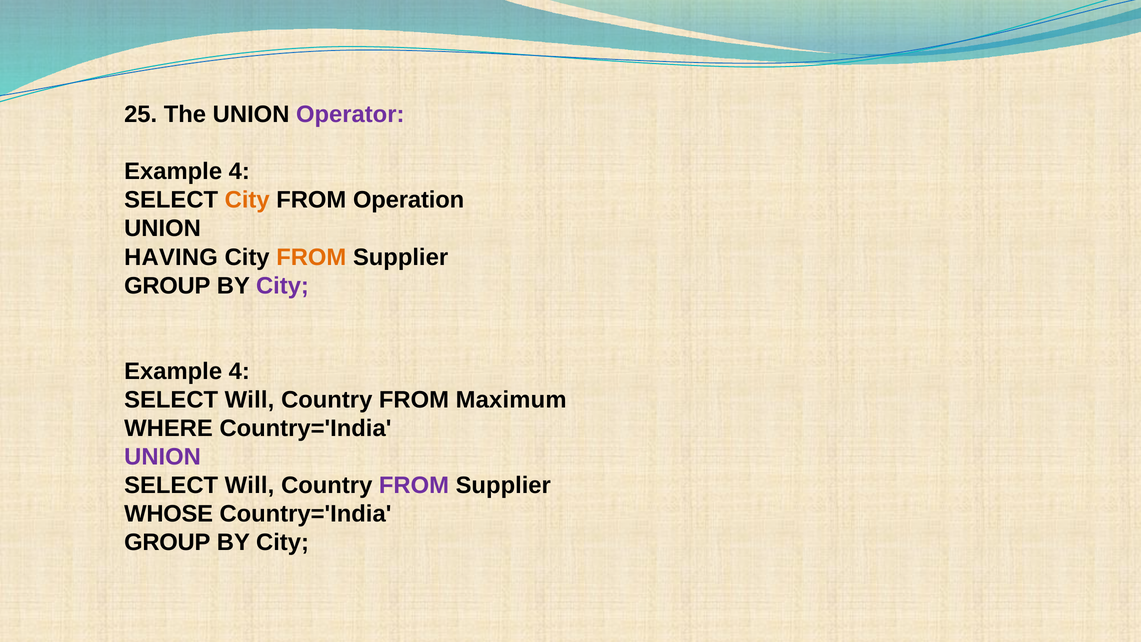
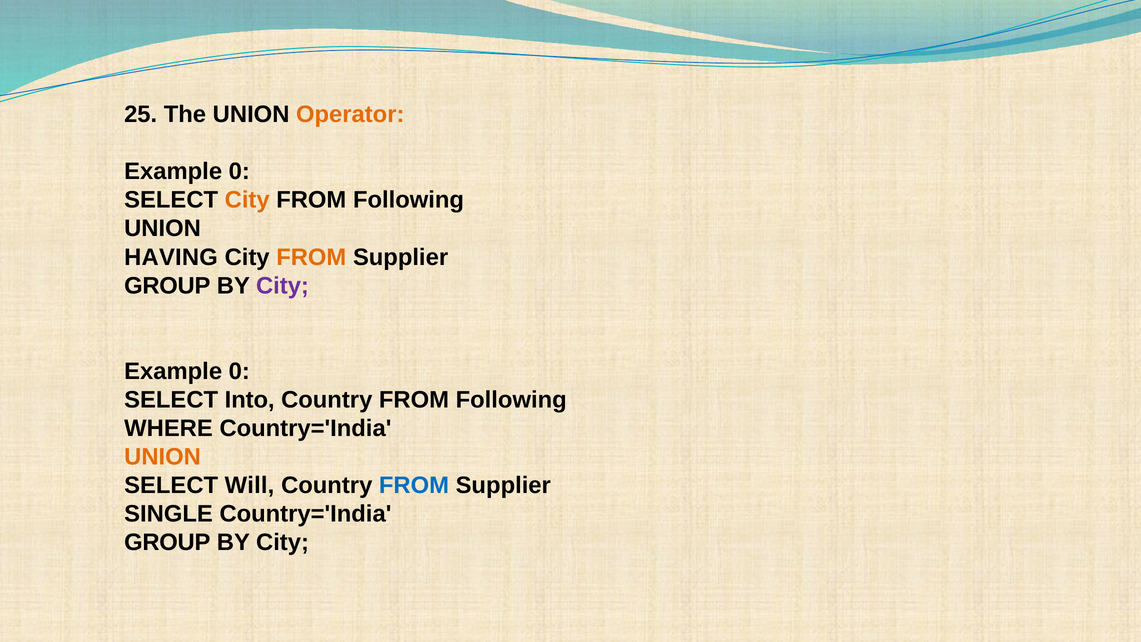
Operator colour: purple -> orange (350, 114)
4: 4 -> 0 (239, 171)
Operation: Operation -> Following (408, 200)
4: 4 -> 0 (239, 371)
Will: Will -> Into (250, 400)
Country FROM Maximum: Maximum -> Following (511, 400)
UNION colour: purple -> orange (163, 457)
FROM colour: purple -> blue (414, 485)
WHOSE: WHOSE -> SINGLE (169, 514)
